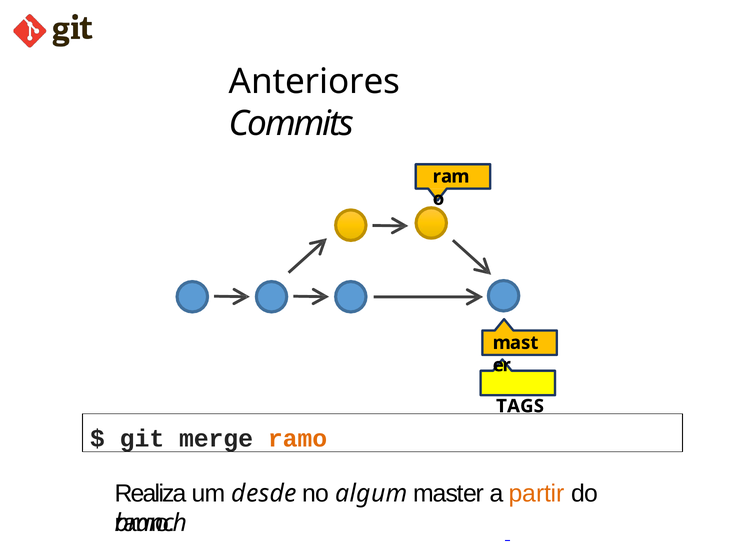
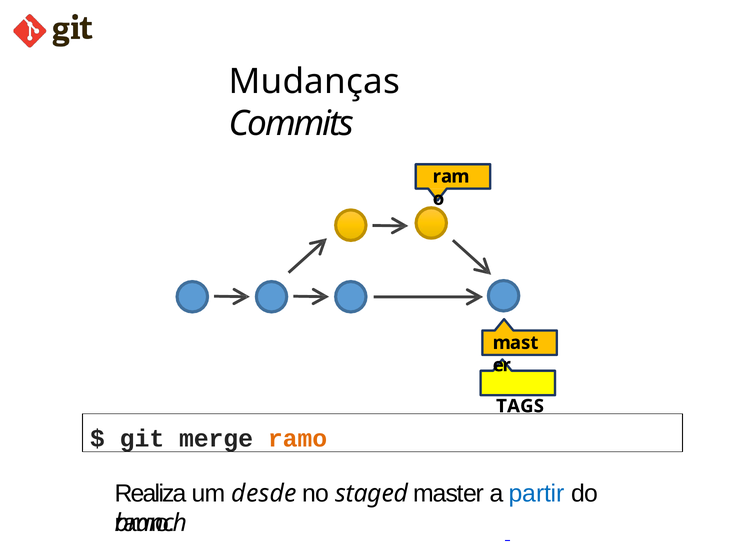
Anteriores: Anteriores -> Mudanças (314, 82)
algum: algum -> staged (372, 493)
partir colour: orange -> blue (537, 493)
